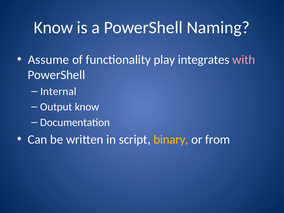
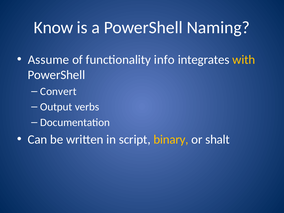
play: play -> info (164, 60)
with colour: pink -> yellow (244, 60)
Internal: Internal -> Convert (58, 91)
Output know: know -> verbs (87, 107)
from: from -> shalt (218, 139)
